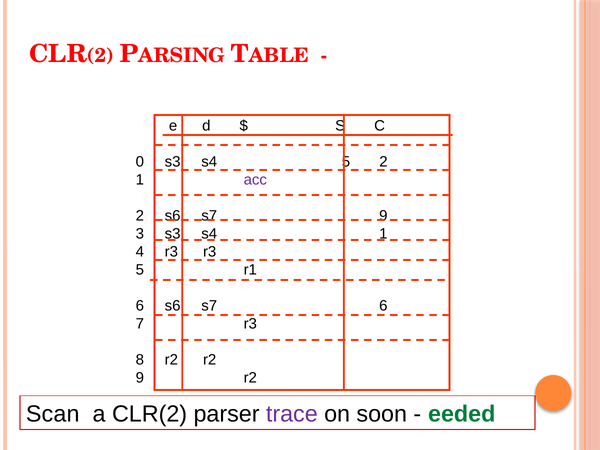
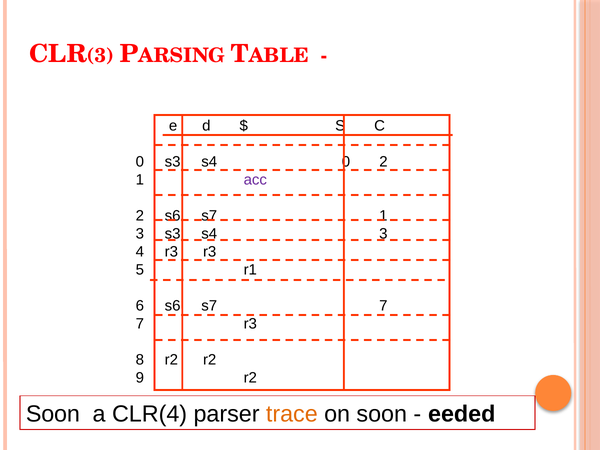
2: 2 -> 3 (100, 55)
s4 5: 5 -> 0 (346, 162)
s7 9: 9 -> 1 (383, 216)
s4 1: 1 -> 3 (383, 234)
s7 6: 6 -> 7 (383, 306)
Scan: Scan -> Soon (53, 414)
CLR(2: CLR(2 -> CLR(4 (150, 414)
trace colour: purple -> orange (292, 414)
eeded colour: green -> black (462, 414)
